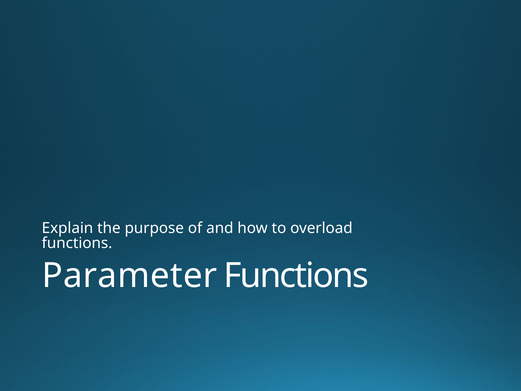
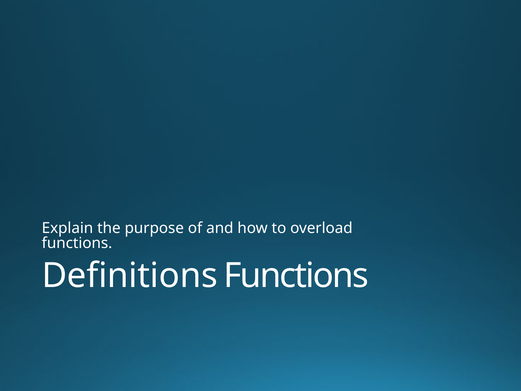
Parameter: Parameter -> Definitions (130, 276)
